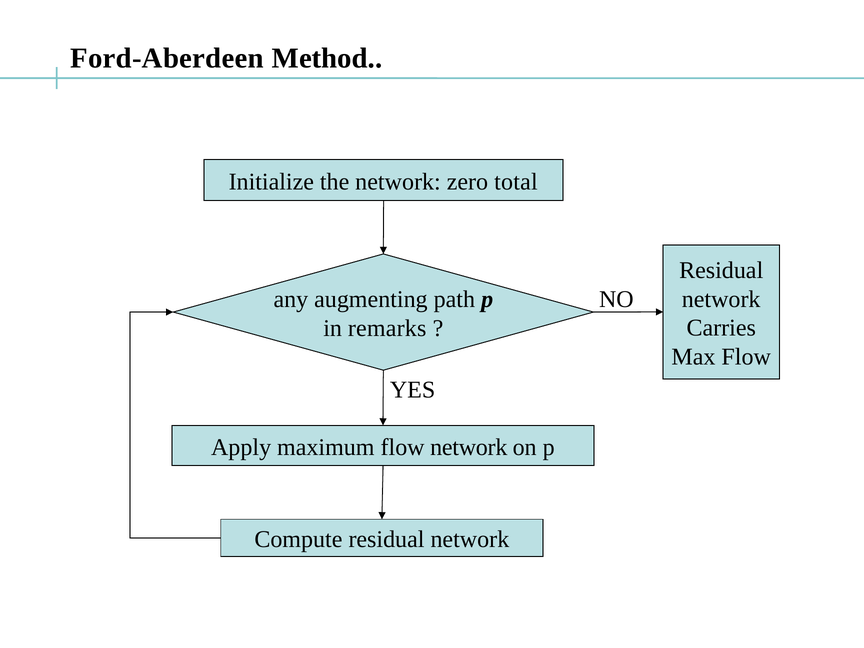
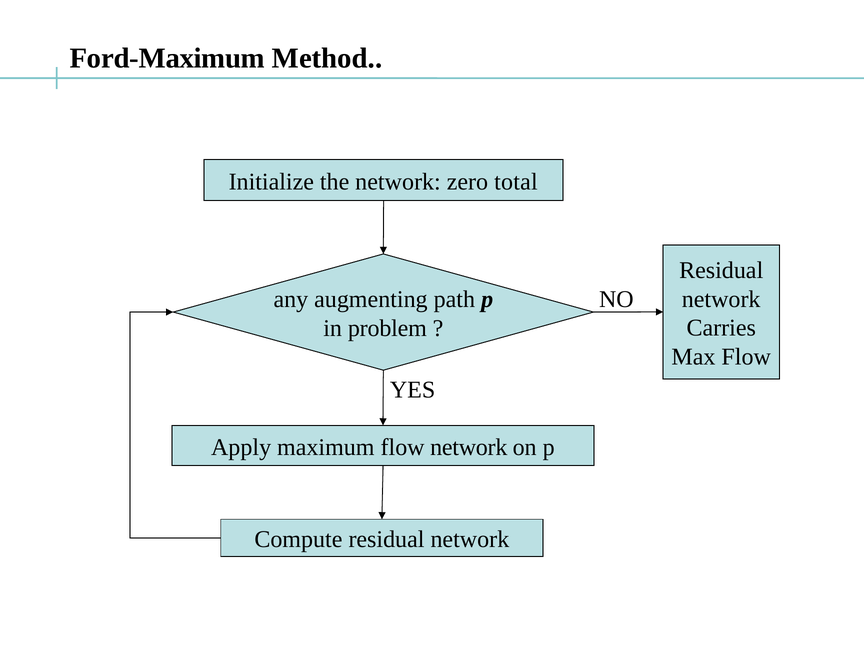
Ford-Aberdeen: Ford-Aberdeen -> Ford-Maximum (167, 58)
remarks: remarks -> problem (387, 328)
